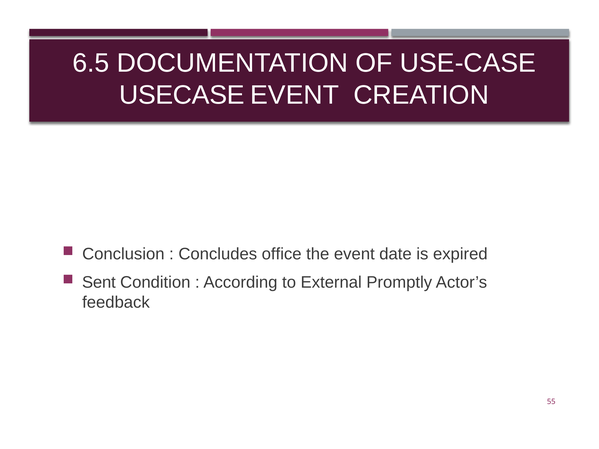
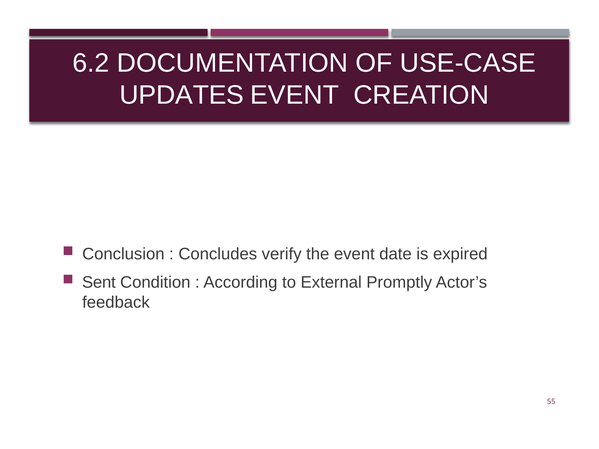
6.5: 6.5 -> 6.2 (91, 63)
USECASE: USECASE -> UPDATES (182, 95)
office: office -> verify (282, 254)
